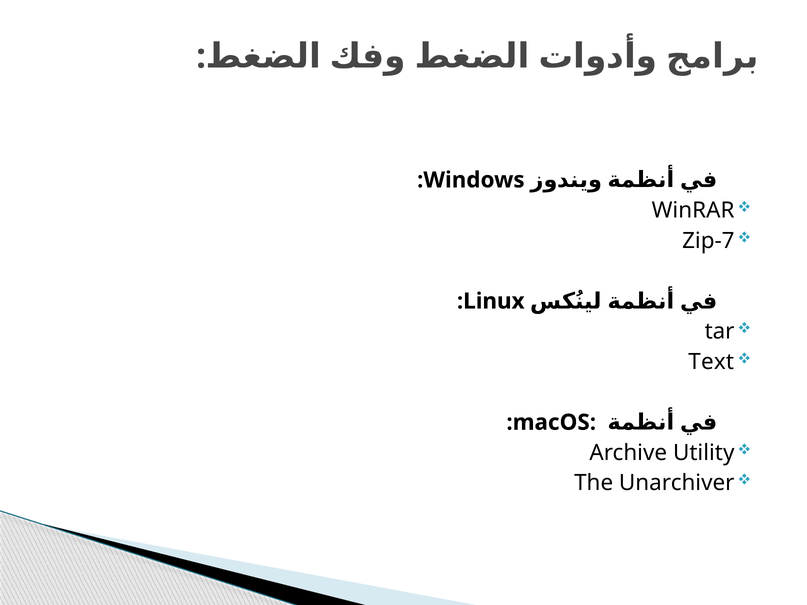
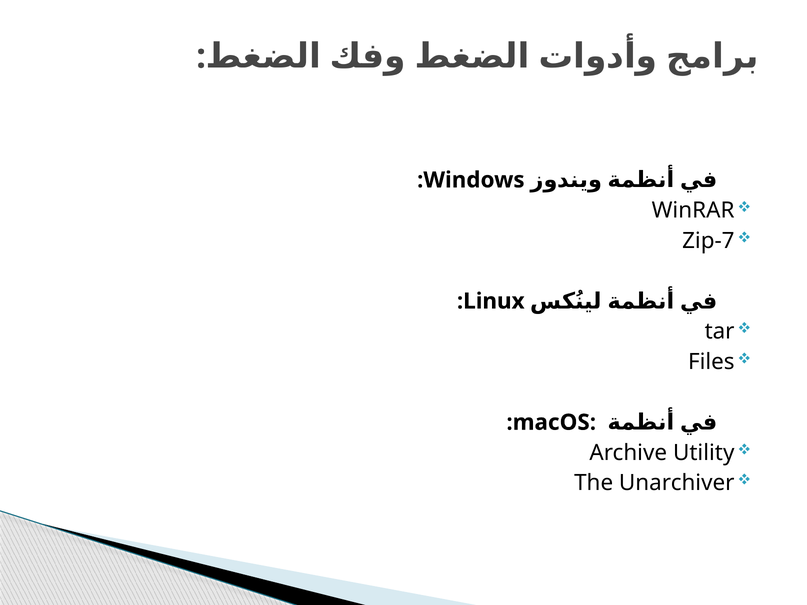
Text: Text -> Files (711, 362)
